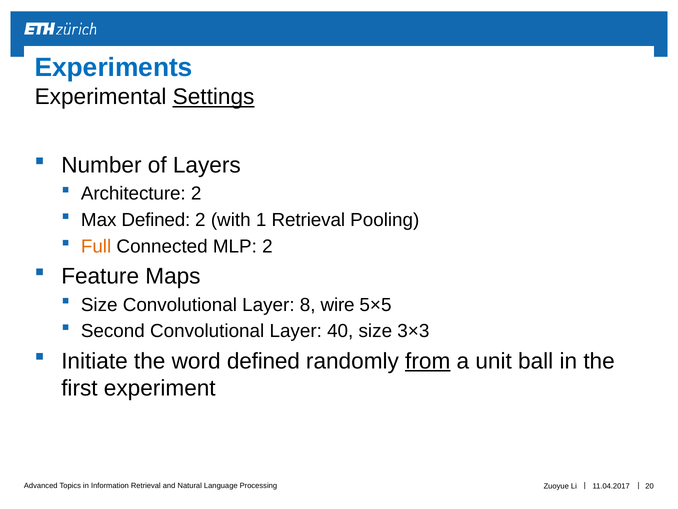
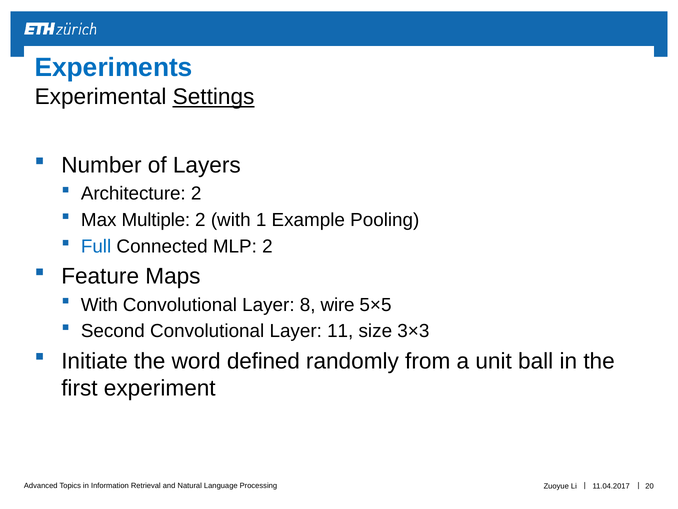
Max Defined: Defined -> Multiple (156, 220)
1 Retrieval: Retrieval -> Example (308, 220)
Full colour: orange -> blue (96, 246)
Size: Size -> With (99, 305)
40: 40 -> 11 (340, 331)
from underline: present -> none (428, 361)
